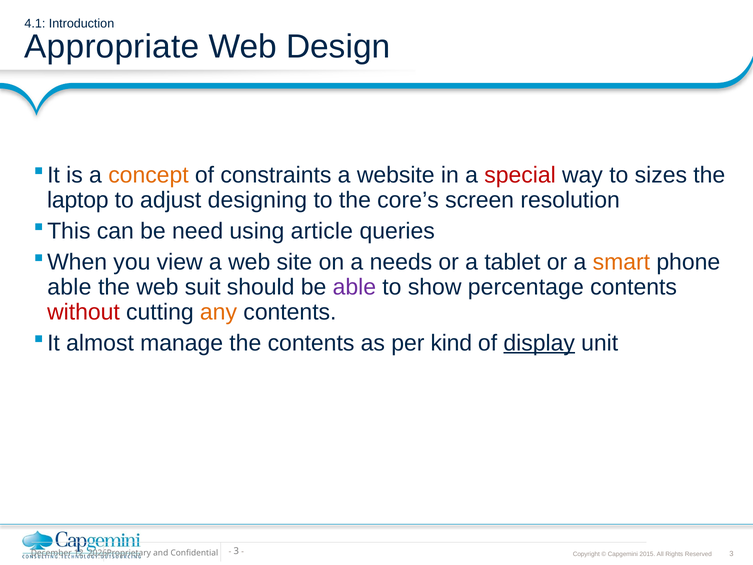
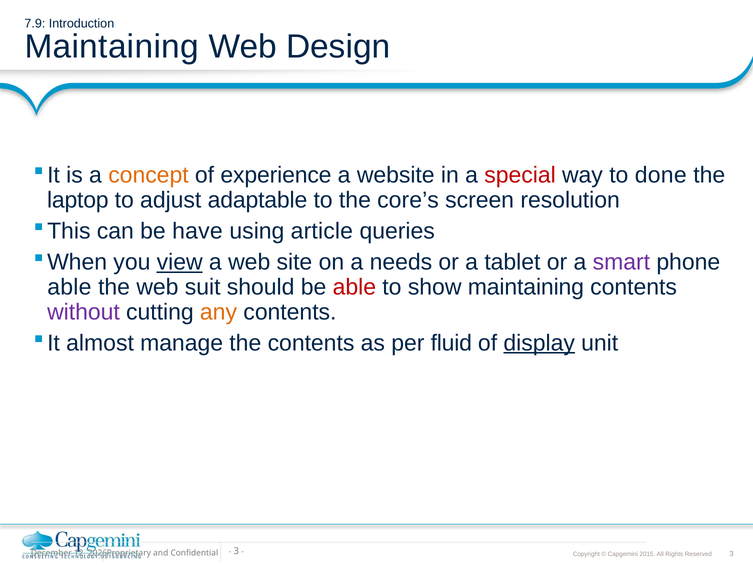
4.1: 4.1 -> 7.9 (35, 24)
Appropriate: Appropriate -> Maintaining (112, 47)
constraints: constraints -> experience (276, 175)
sizes: sizes -> done (661, 175)
designing: designing -> adaptable (257, 200)
need: need -> have (197, 231)
view underline: none -> present (180, 262)
smart colour: orange -> purple (621, 262)
able colour: purple -> red (354, 287)
show percentage: percentage -> maintaining (526, 287)
without colour: red -> purple (83, 312)
kind: kind -> fluid (451, 343)
